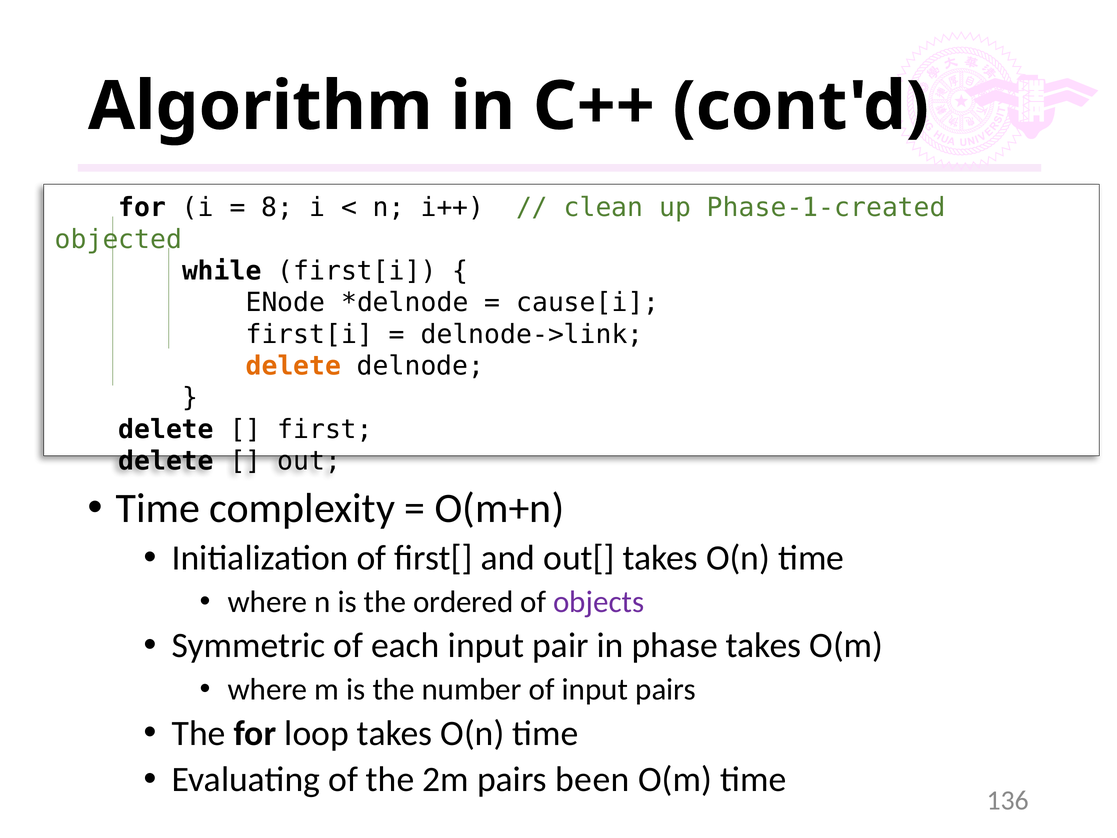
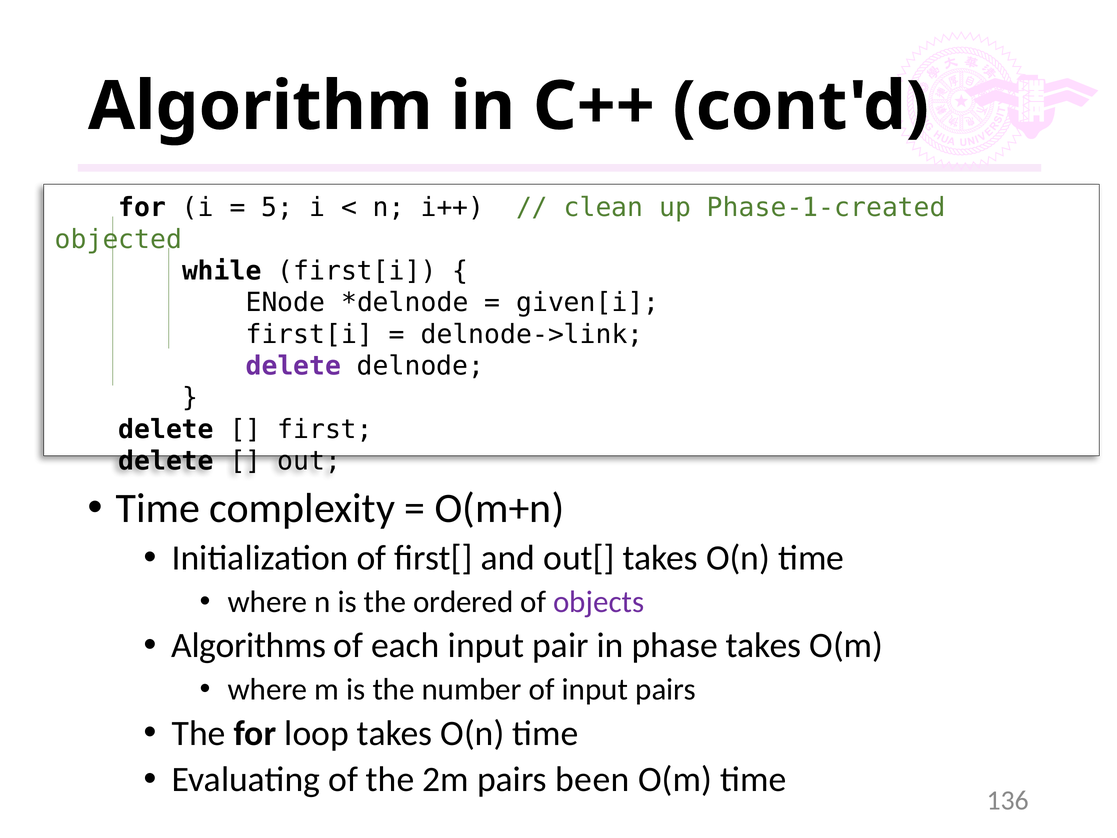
8: 8 -> 5 (277, 208)
cause[i: cause[i -> given[i (588, 303)
delete colour: orange -> purple (293, 366)
Symmetric: Symmetric -> Algorithms (249, 646)
